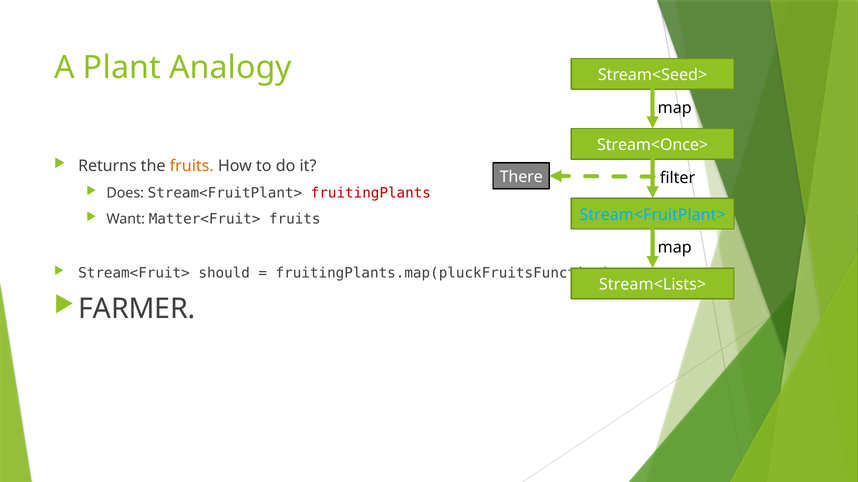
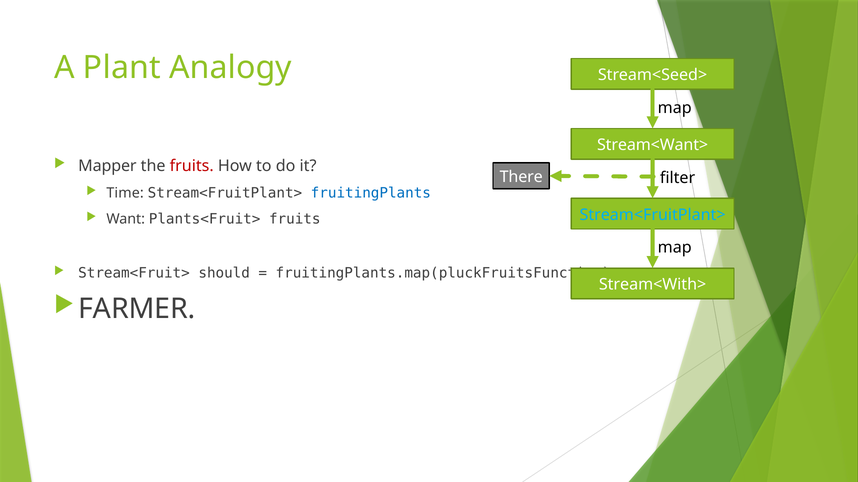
Stream<Once>: Stream<Once> -> Stream<Want> (653, 145)
Returns: Returns -> Mapper (107, 166)
fruits colour: orange -> red (192, 166)
Does: Does -> Time (125, 193)
fruitingPlants colour: red -> blue (371, 193)
Matter<Fruit>: Matter<Fruit> -> Plants<Fruit> (205, 219)
Stream<Lists>: Stream<Lists> -> Stream<With> (653, 285)
